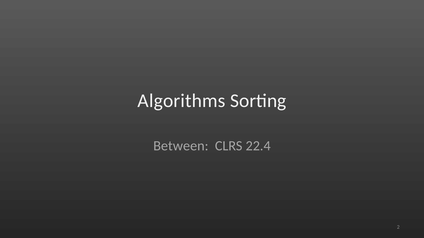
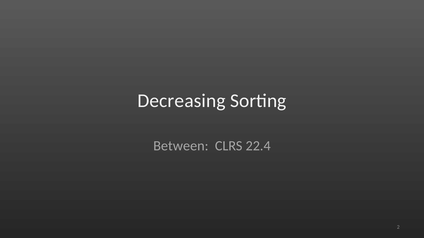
Algorithms: Algorithms -> Decreasing (182, 101)
